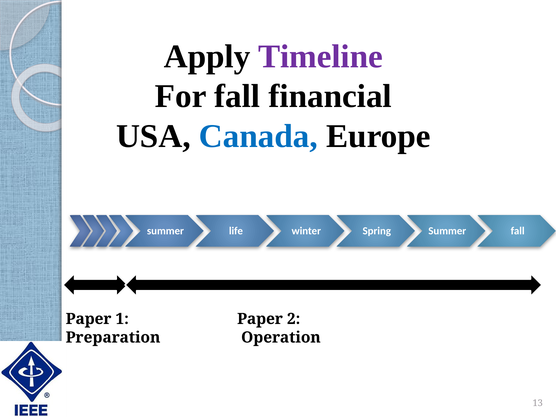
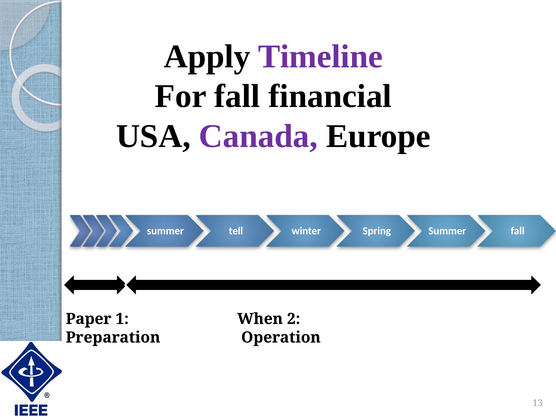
Canada colour: blue -> purple (258, 136)
life: life -> tell (236, 231)
Paper: Paper -> When (260, 319)
